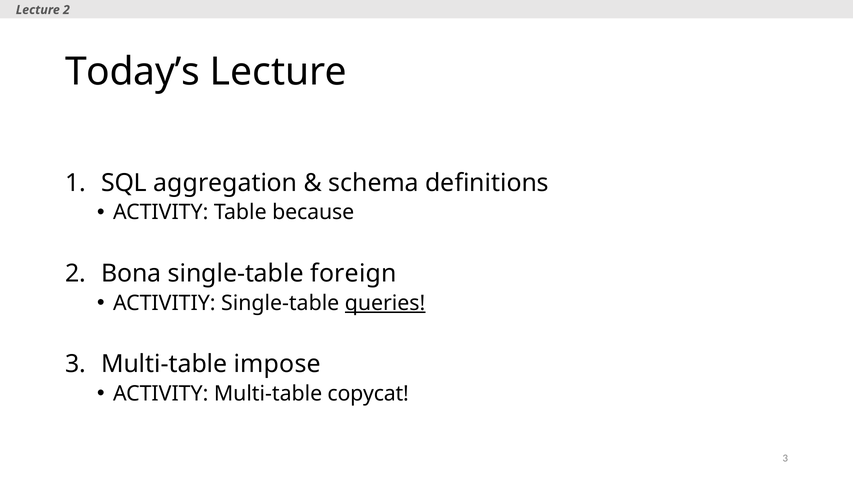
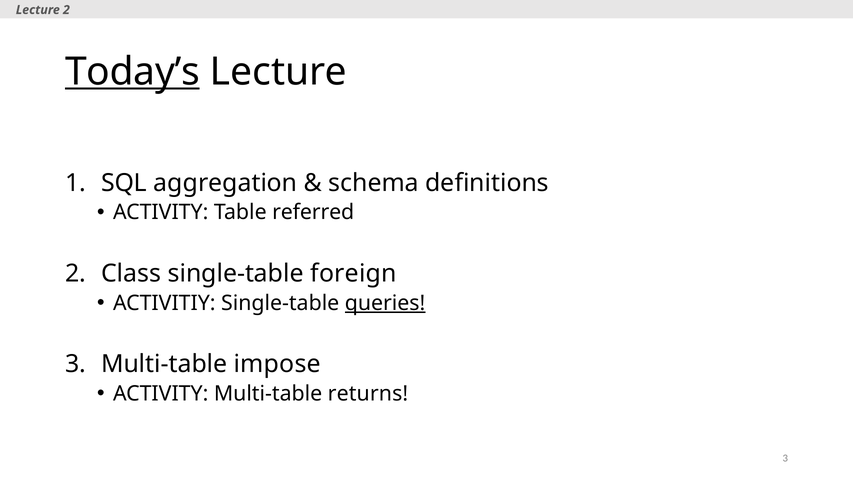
Today’s underline: none -> present (132, 72)
because: because -> referred (313, 212)
Bona: Bona -> Class (131, 273)
copycat: copycat -> returns (368, 394)
